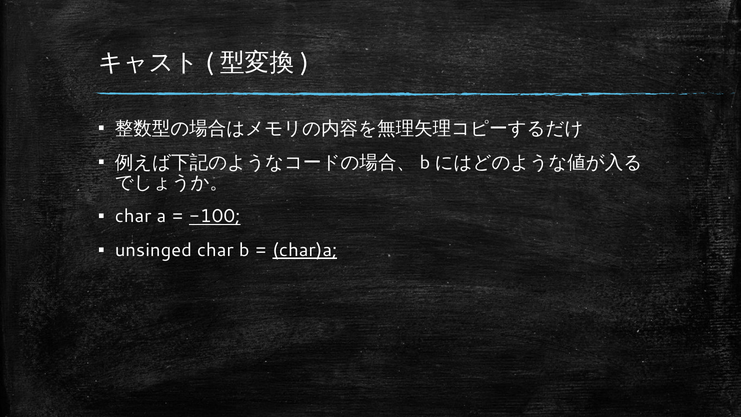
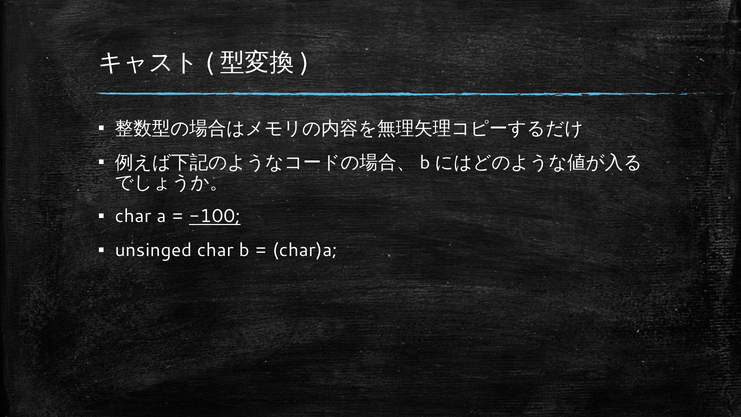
char)a underline: present -> none (305, 250)
